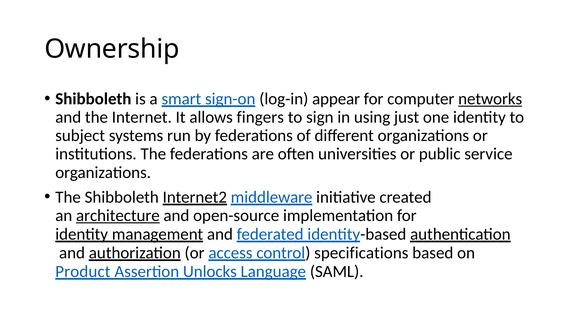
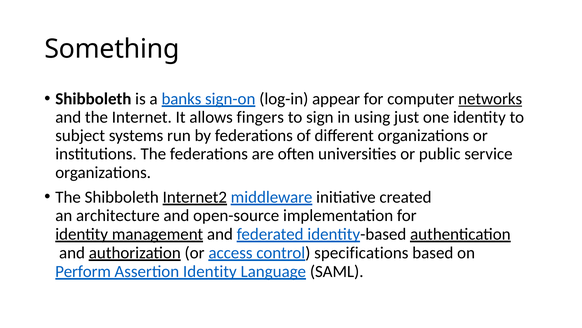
Ownership: Ownership -> Something (112, 49)
smart: smart -> banks (181, 99)
architecture underline: present -> none (118, 215)
Product: Product -> Perform (83, 271)
Assertion Unlocks: Unlocks -> Identity (210, 271)
